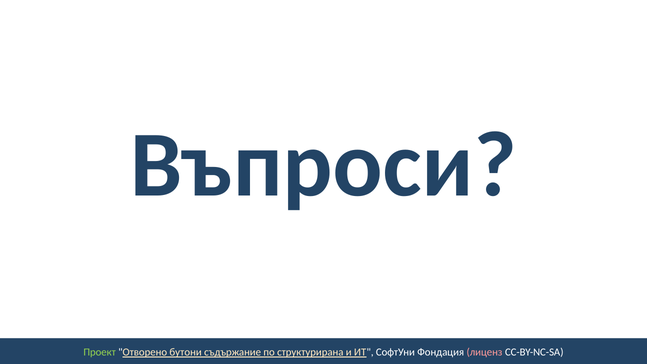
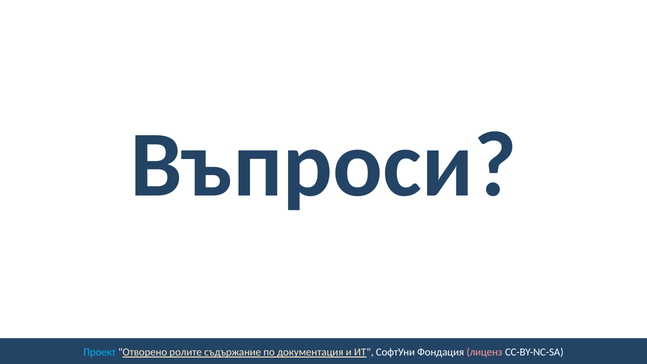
Проект colour: light green -> light blue (100, 352)
бутони: бутони -> ролите (186, 352)
структурирана: структурирана -> документация (310, 352)
